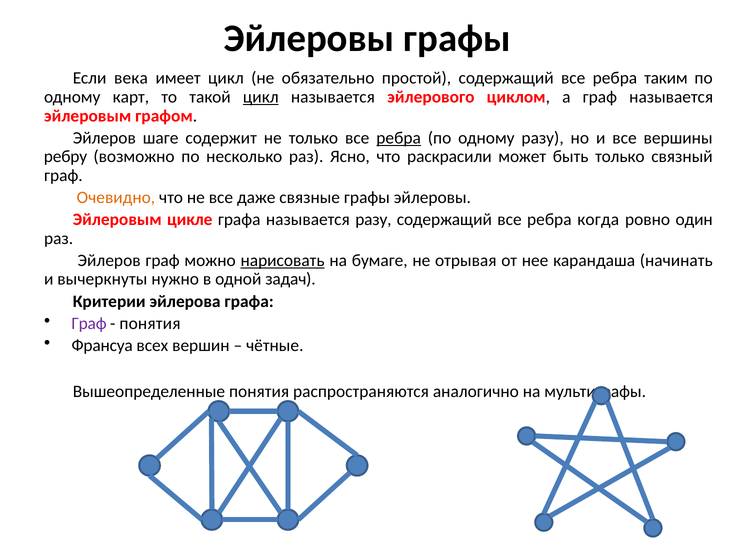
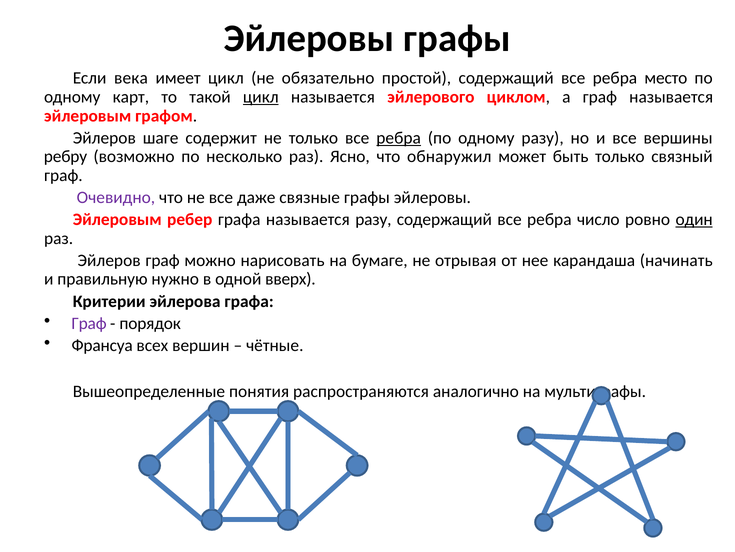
таким: таким -> место (666, 78)
раскрасили: раскрасили -> обнаружил (449, 156)
Очевидно colour: orange -> purple (116, 197)
цикле: цикле -> ребер (190, 219)
когда: когда -> число (598, 219)
один underline: none -> present (694, 219)
нарисовать underline: present -> none (283, 260)
вычеркнуты: вычеркнуты -> правильную (102, 279)
задач: задач -> вверх (290, 279)
понятия: понятия -> порядок (150, 323)
